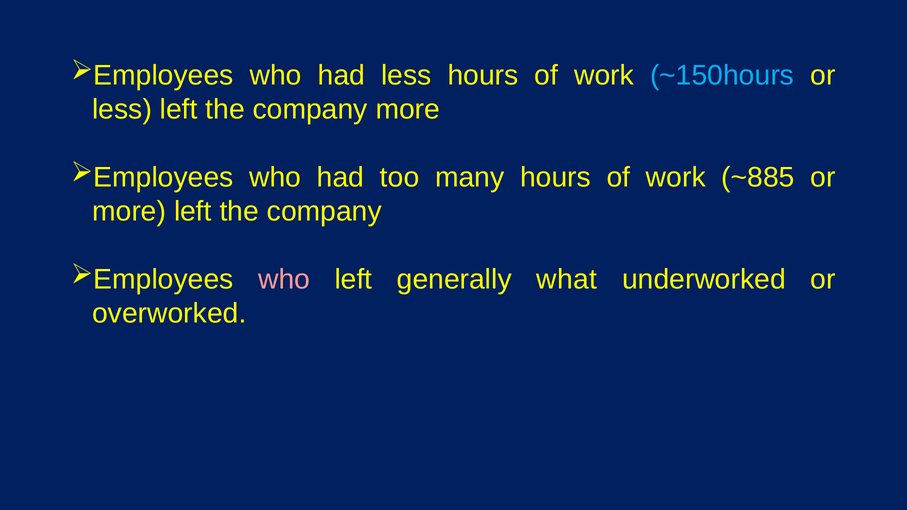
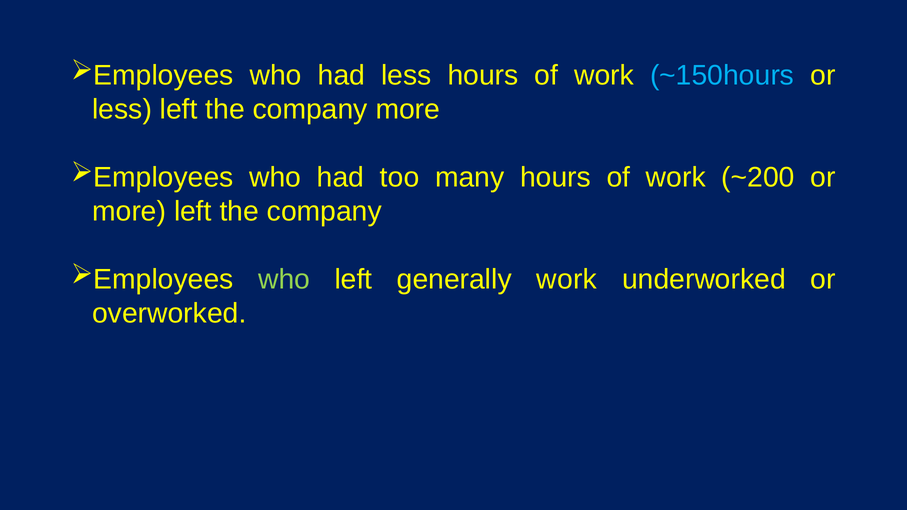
~885: ~885 -> ~200 (758, 177)
who colour: pink -> light green (284, 279)
generally what: what -> work (567, 279)
